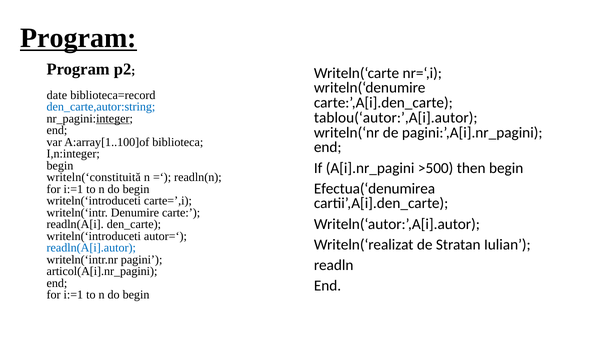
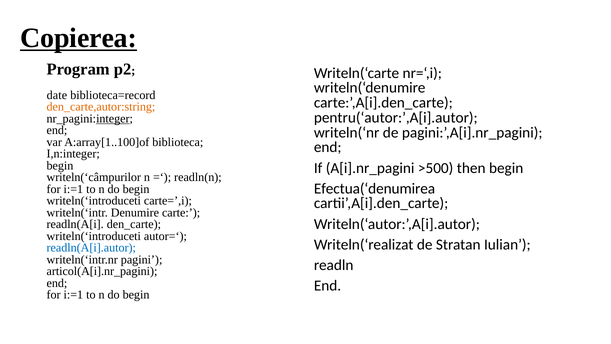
Program: Program -> Copierea (79, 38)
den_carte,autor:string colour: blue -> orange (101, 107)
tablou(‘autor:’,A[i].autor: tablou(‘autor:’,A[i].autor -> pentru(‘autor:’,A[i].autor (396, 118)
writeln(‘constituită: writeln(‘constituită -> writeln(‘câmpurilor (94, 177)
